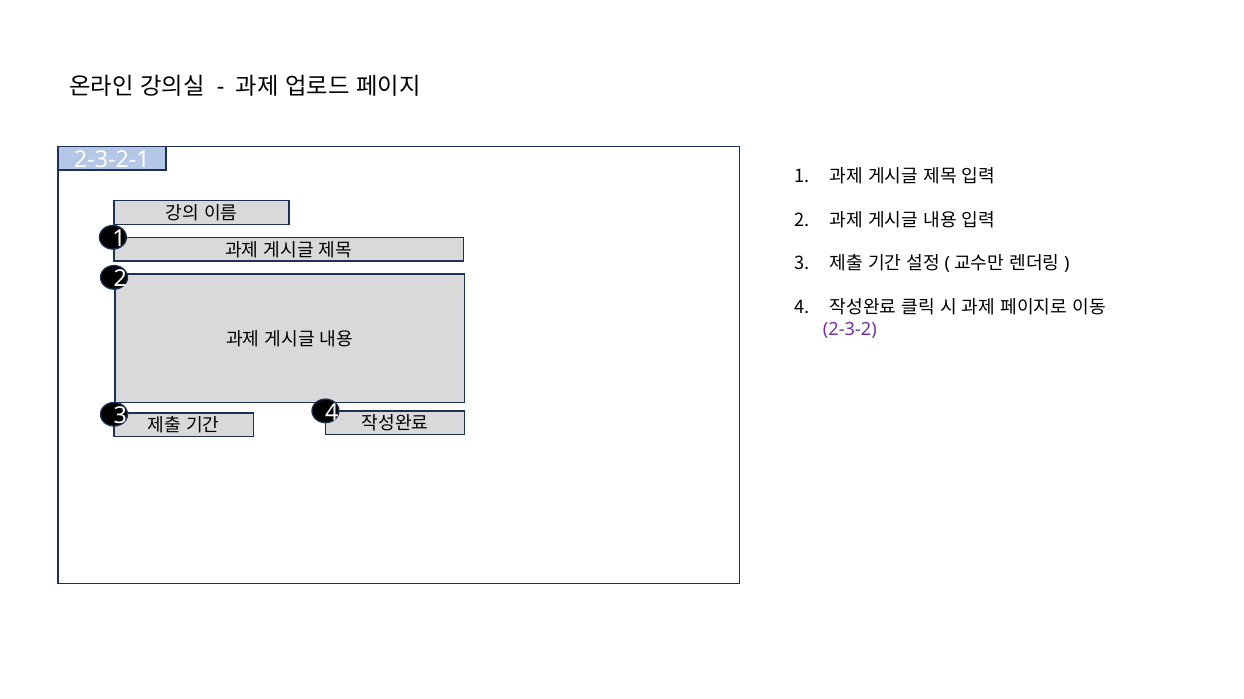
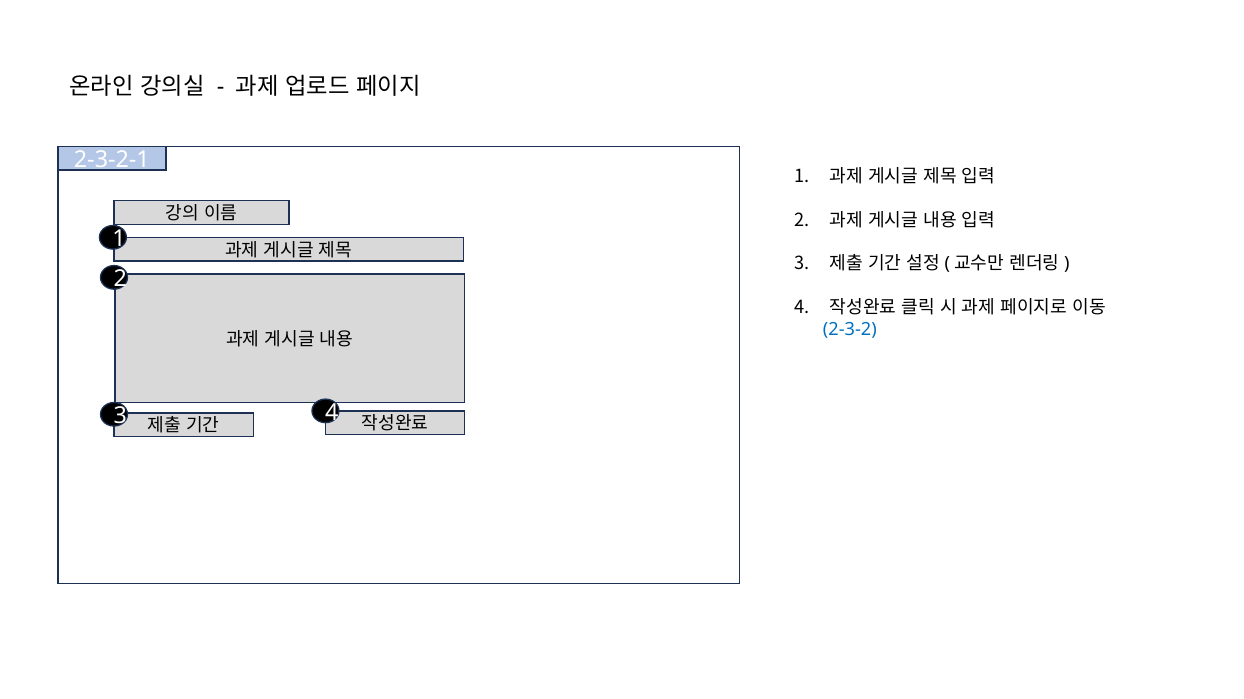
2-3-2 colour: purple -> blue (850, 329)
